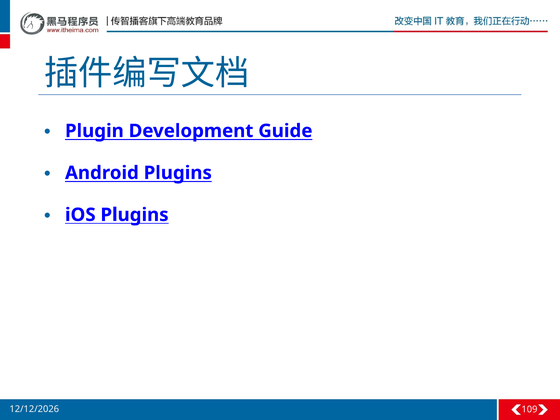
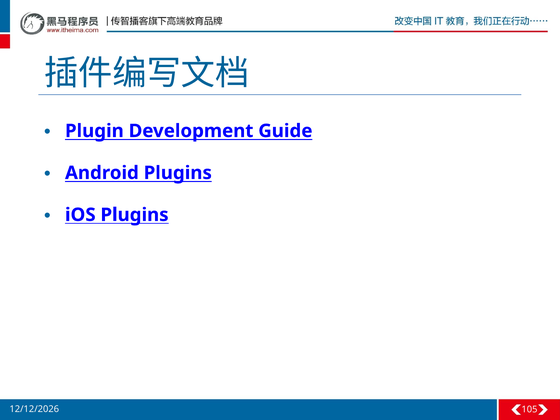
109: 109 -> 105 (529, 409)
